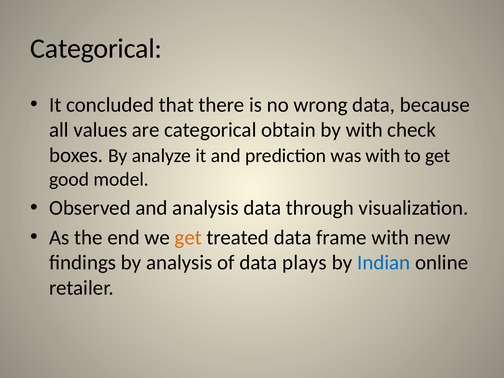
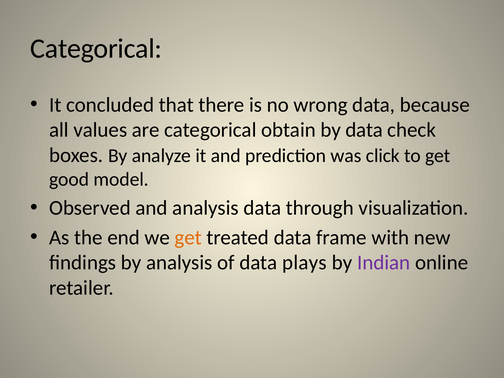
by with: with -> data (364, 130)
was with: with -> click (383, 156)
Indian colour: blue -> purple (384, 263)
